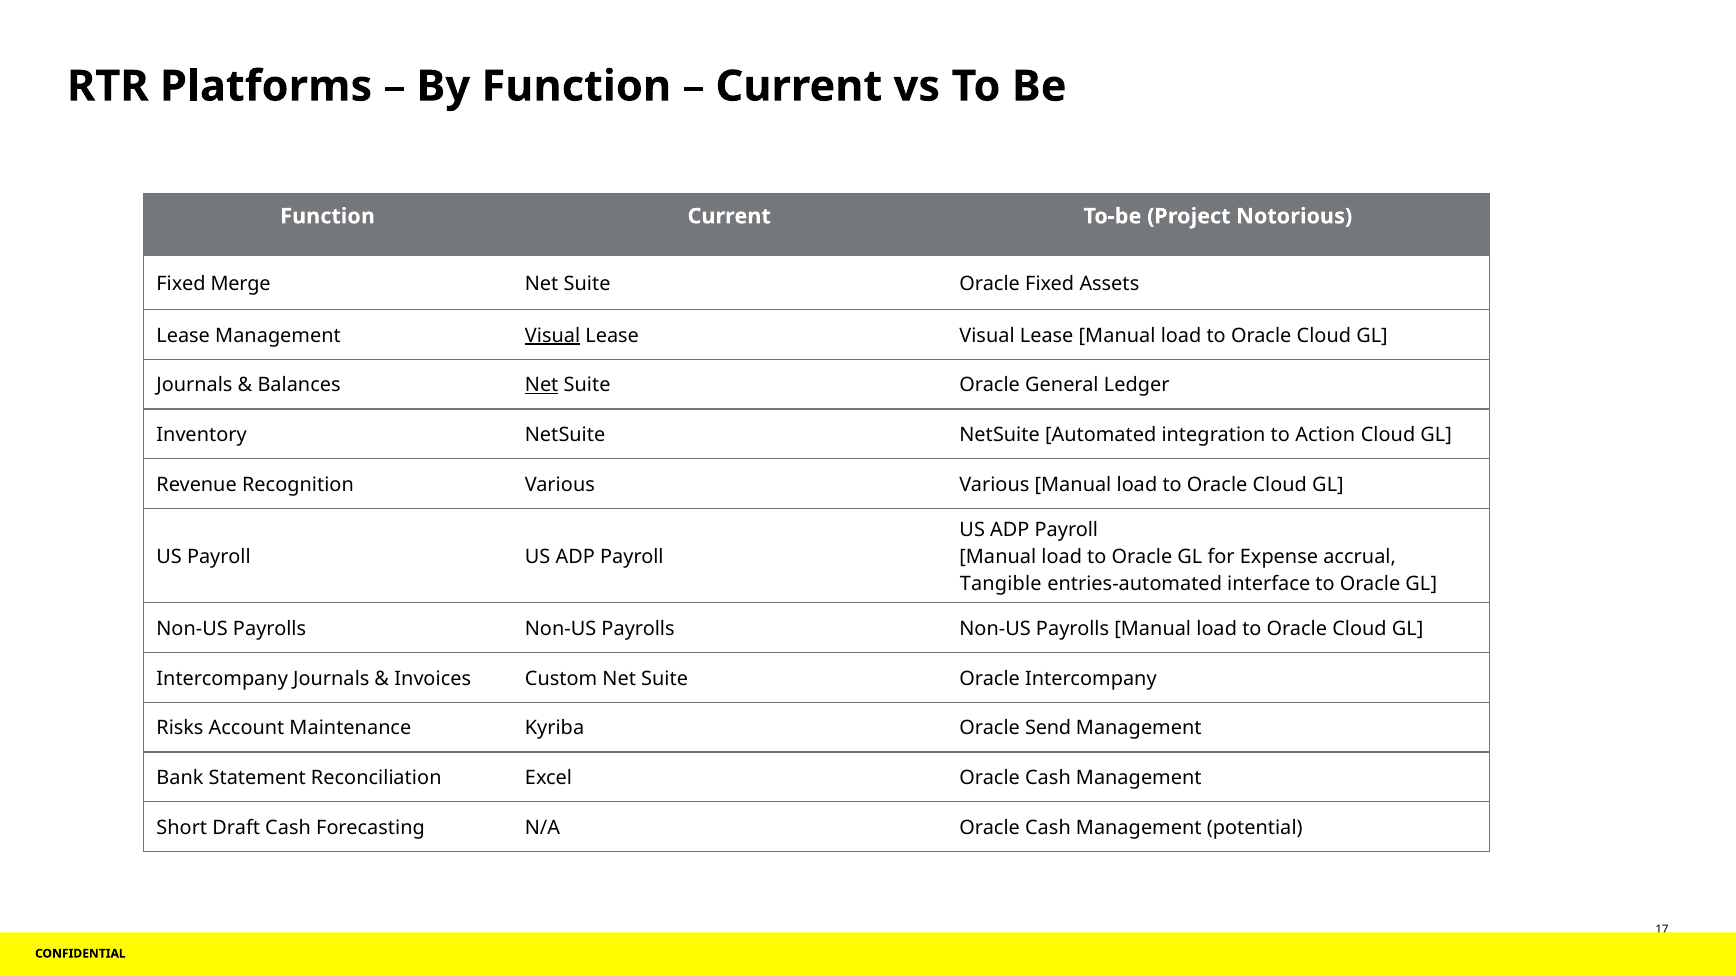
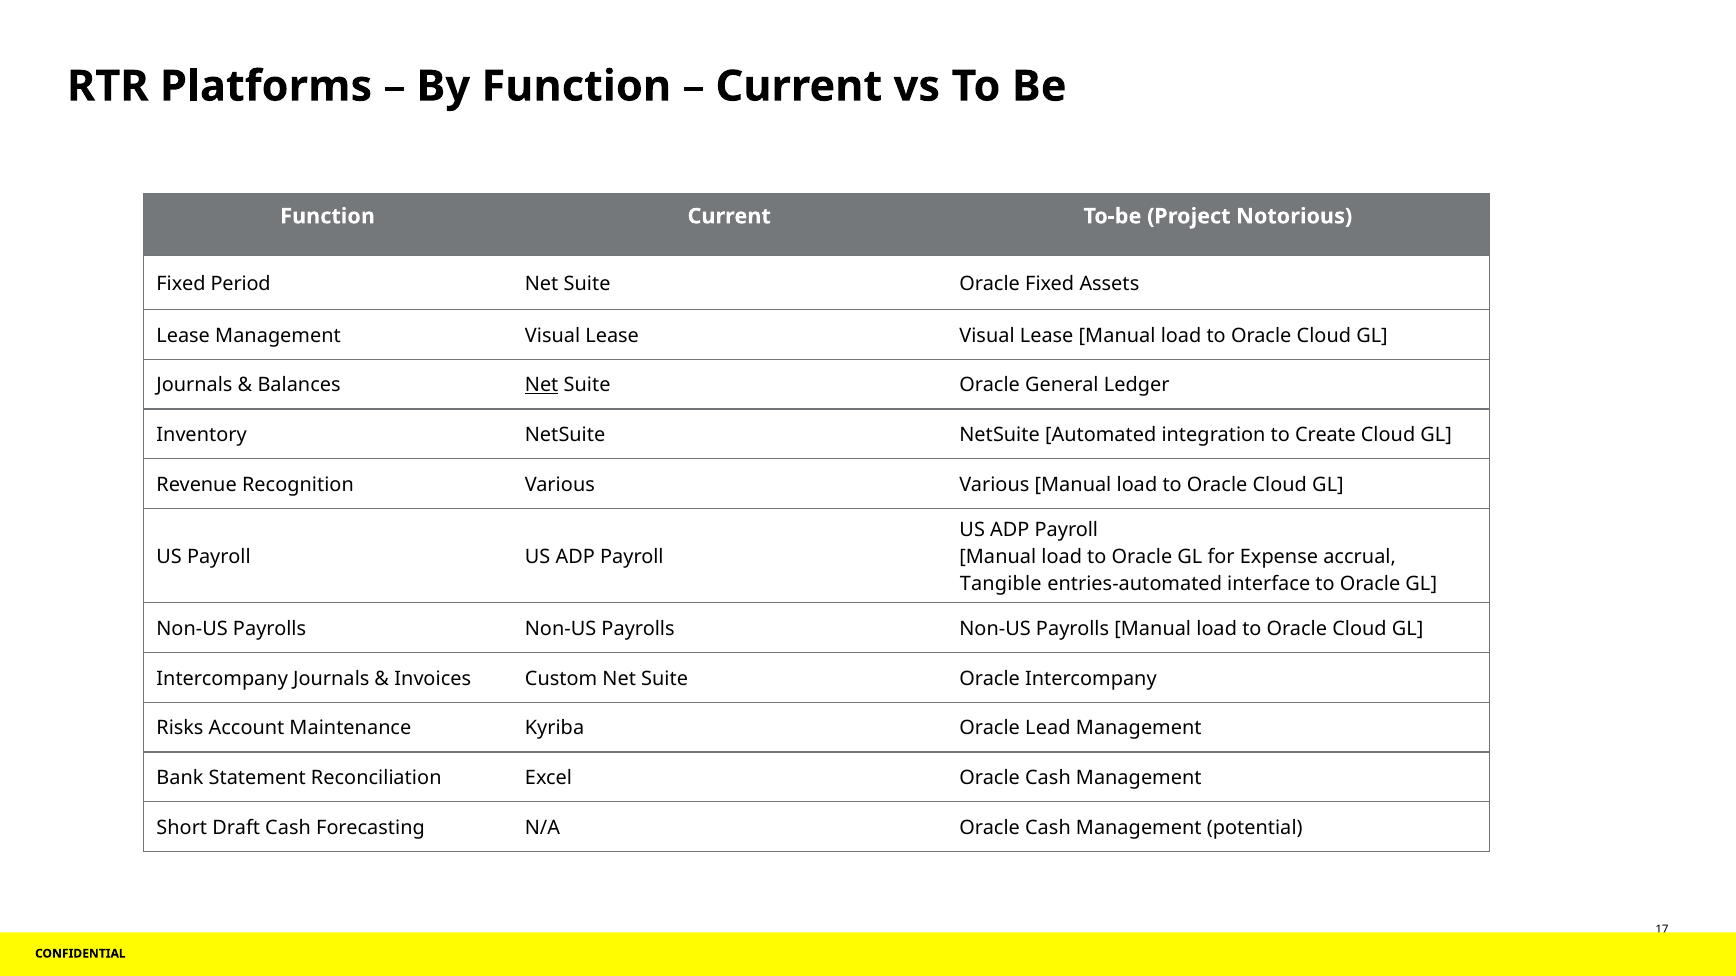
Merge: Merge -> Period (241, 284)
Visual underline: present -> none (553, 336)
Action: Action -> Create (1325, 435)
Send: Send -> Lead (1048, 729)
